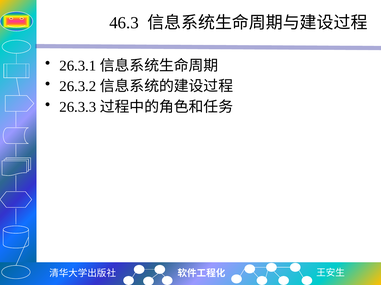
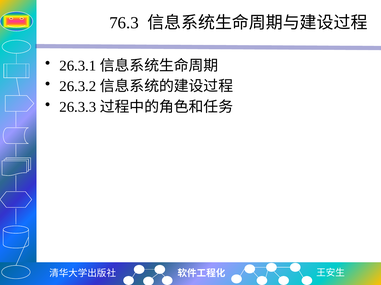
46.3: 46.3 -> 76.3 (124, 23)
